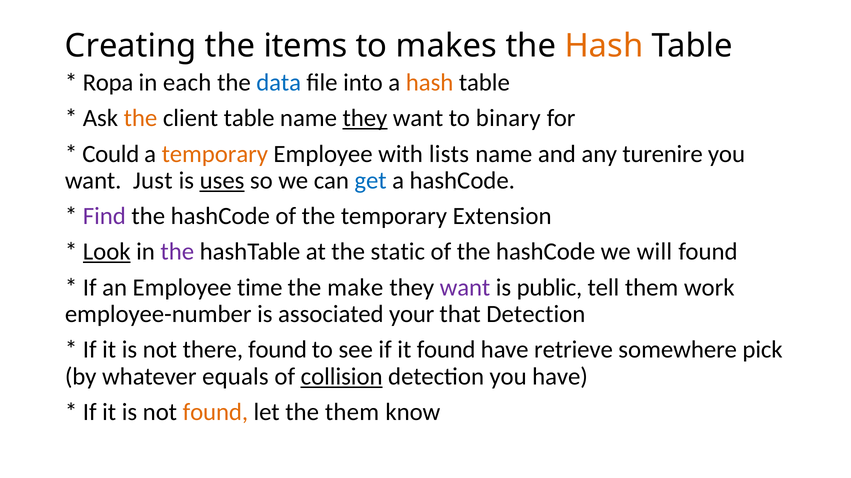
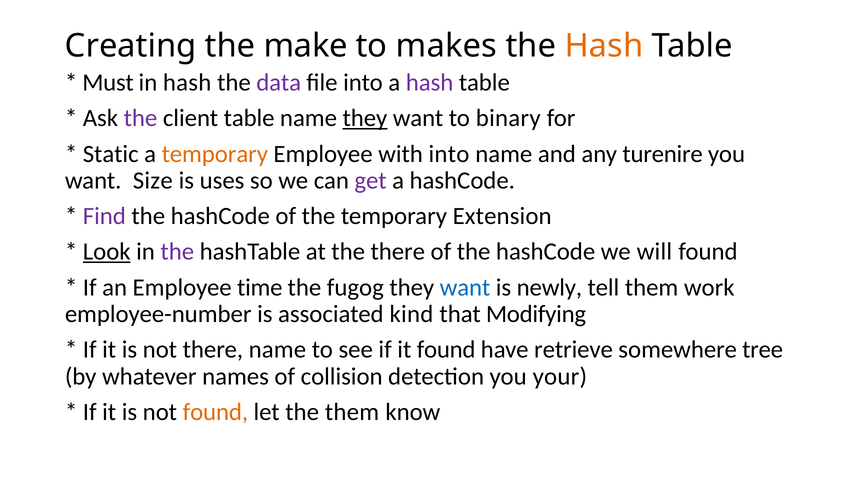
items: items -> make (306, 46)
Ropa: Ropa -> Must (108, 83)
in each: each -> hash (187, 83)
data colour: blue -> purple (279, 83)
hash colour: orange -> purple (430, 83)
the colour: orange -> purple (140, 118)
Could: Could -> Static (111, 154)
with lists: lists -> into (449, 154)
Just: Just -> Size (153, 181)
uses underline: present -> none (222, 181)
get colour: blue -> purple (371, 181)
the static: static -> there (398, 252)
make: make -> fugog (355, 288)
want colour: purple -> blue (465, 288)
public: public -> newly (549, 288)
your: your -> kind (411, 314)
that Detection: Detection -> Modifying (536, 314)
there found: found -> name (277, 350)
pick: pick -> tree (763, 350)
equals: equals -> names (236, 377)
collision underline: present -> none (342, 377)
you have: have -> your (560, 377)
